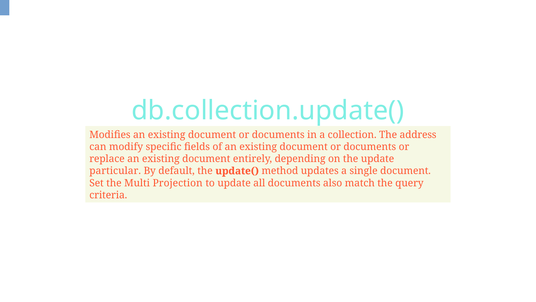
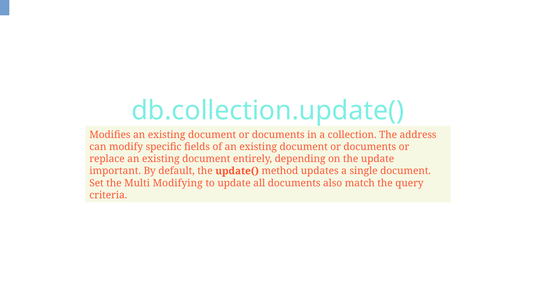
particular: particular -> important (115, 171)
Projection: Projection -> Modifying (178, 183)
